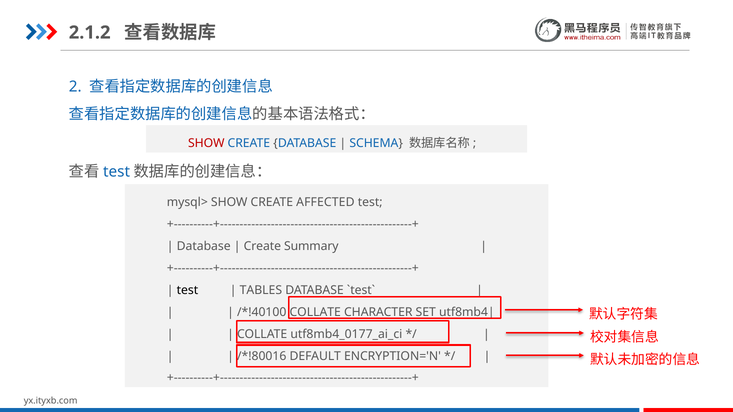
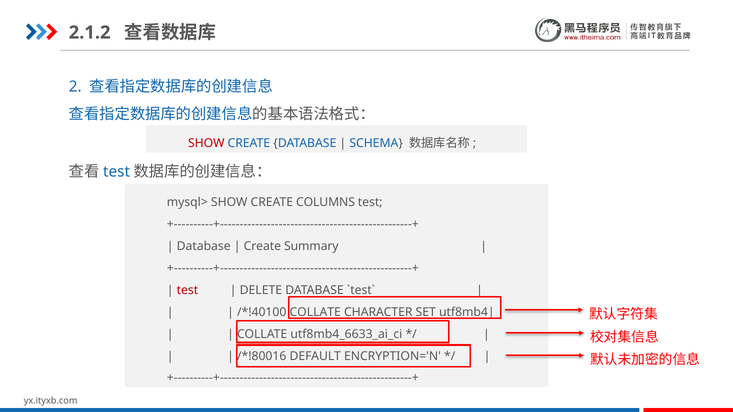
AFFECTED: AFFECTED -> COLUMNS (326, 203)
test colour: black -> red (187, 290)
TABLES: TABLES -> DELETE (261, 290)
utf8mb4_0177_ai_ci: utf8mb4_0177_ai_ci -> utf8mb4_6633_ai_ci (346, 334)
